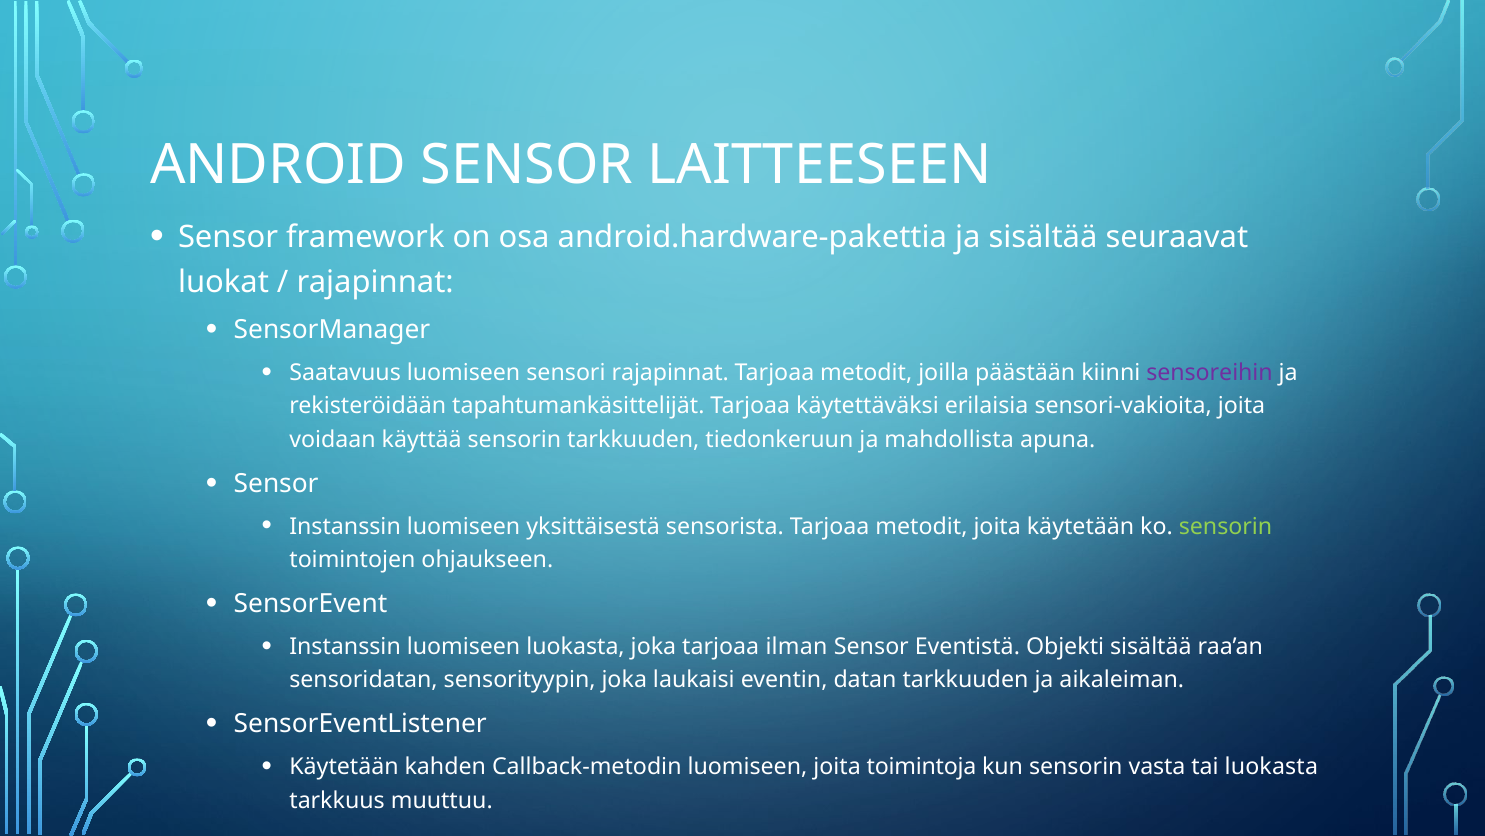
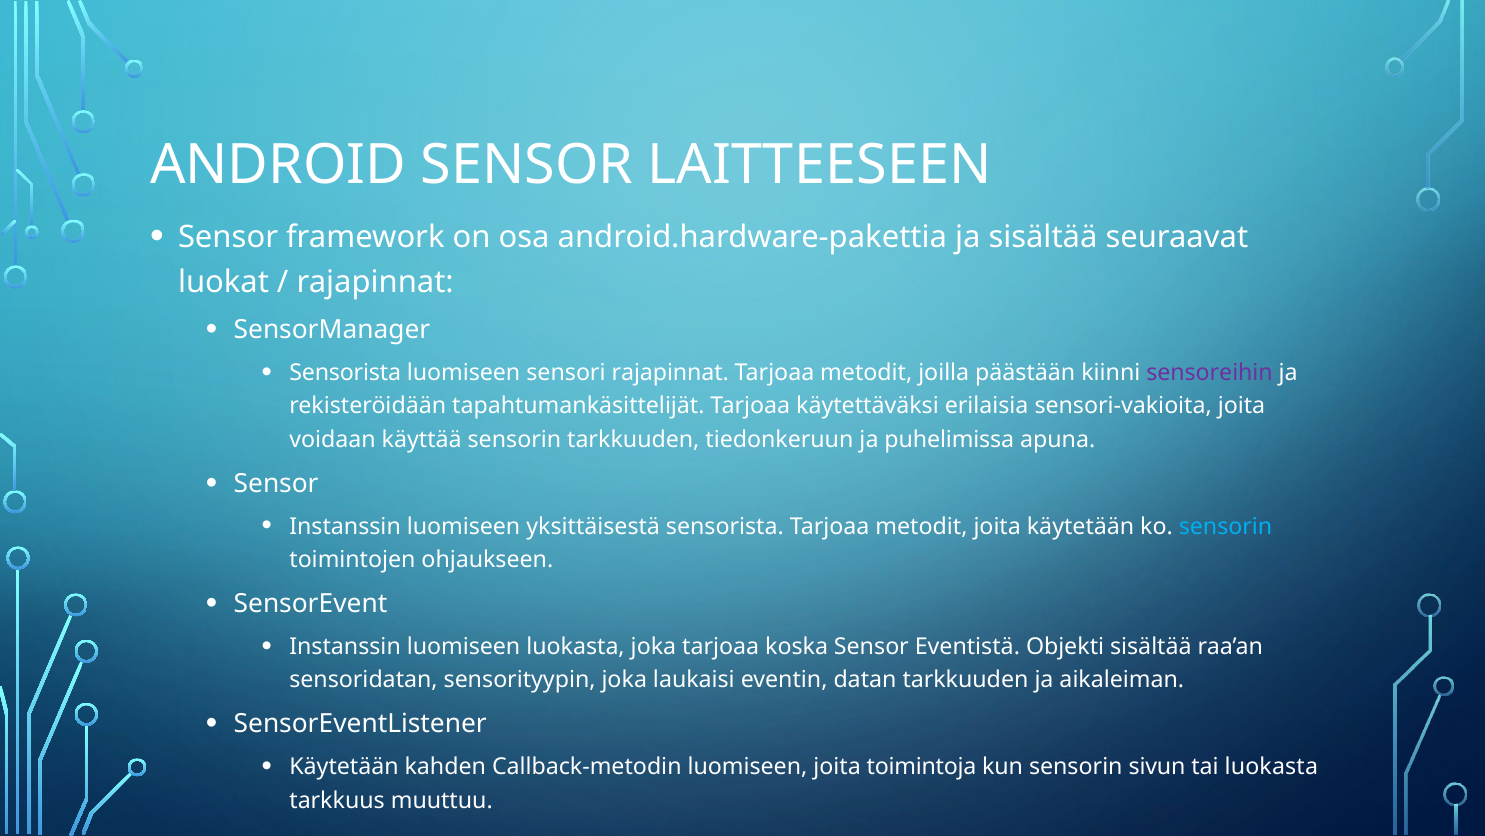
Saatavuus: Saatavuus -> Sensorista (345, 373)
mahdollista: mahdollista -> puhelimissa (949, 439)
sensorin colour: light green -> light blue (1226, 526)
ilman: ilman -> koska (797, 646)
vasta: vasta -> sivun (1157, 766)
